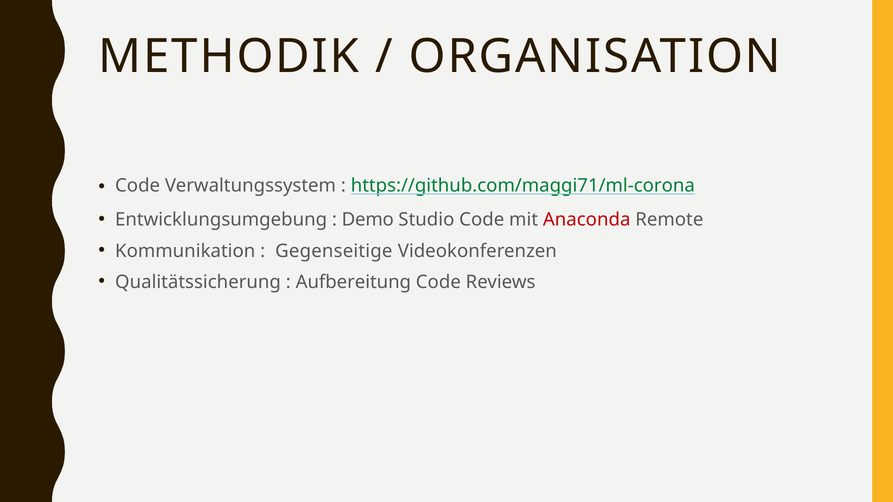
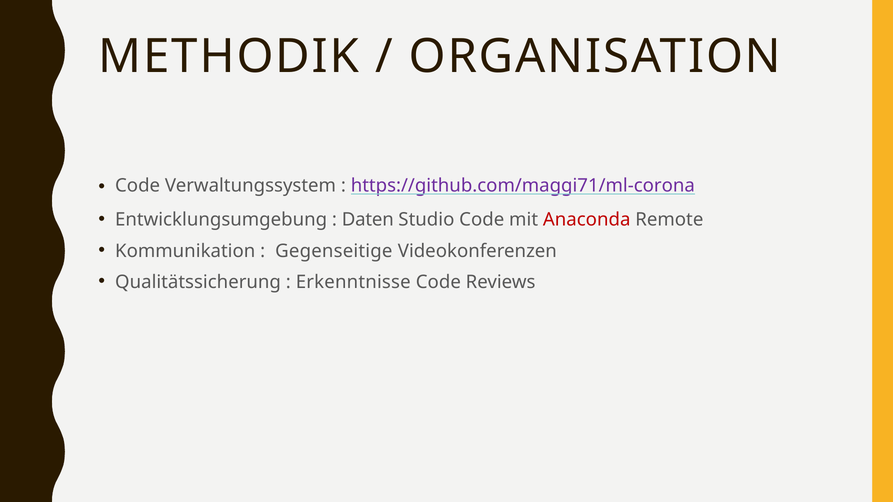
https://github.com/maggi71/ml-corona colour: green -> purple (523, 186)
Demo: Demo -> Daten (368, 220)
Aufbereitung: Aufbereitung -> Erkenntnisse (353, 282)
